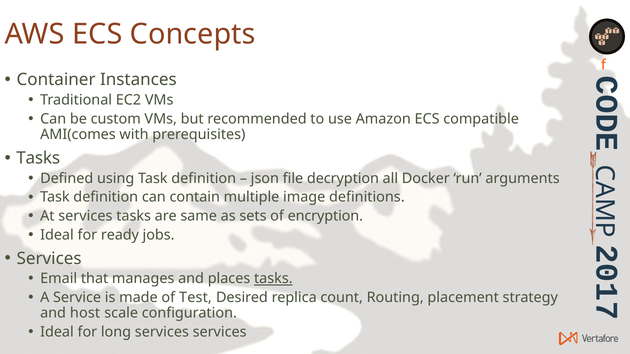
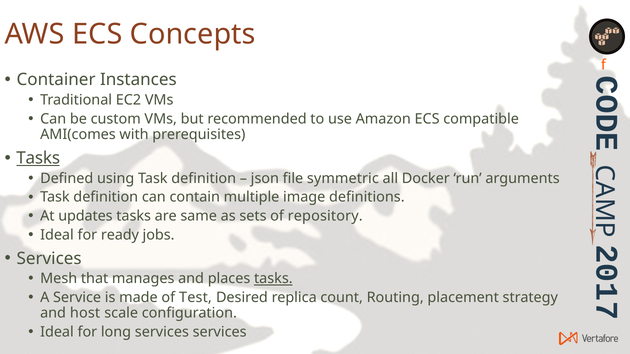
Tasks underline: none -> present (38, 158)
decryption: decryption -> symmetric (343, 179)
At services: services -> updates (85, 216)
encryption: encryption -> repository (325, 216)
Email: Email -> Mesh (59, 279)
